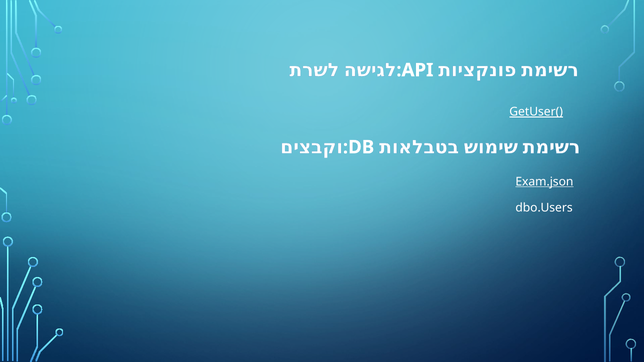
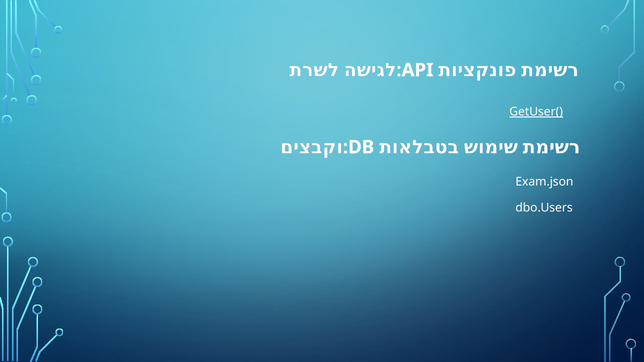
Exam.json underline: present -> none (544, 182)
